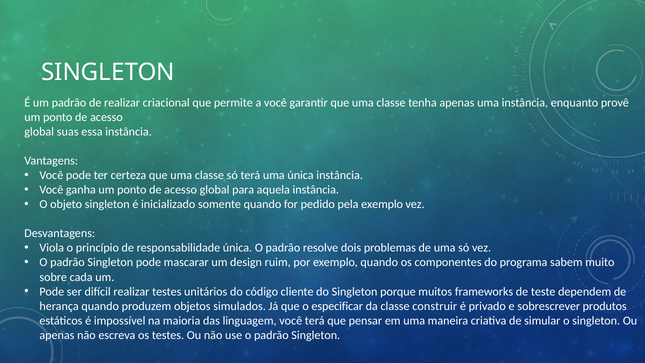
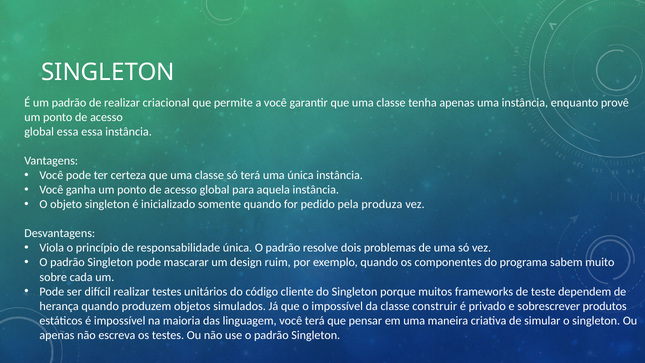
global suas: suas -> essa (68, 132)
pela exemplo: exemplo -> produza (382, 204)
o especificar: especificar -> impossível (337, 306)
